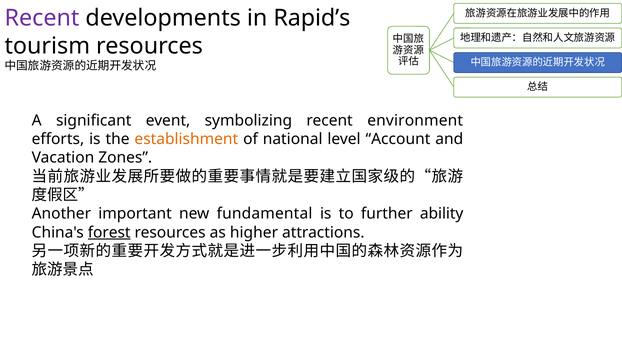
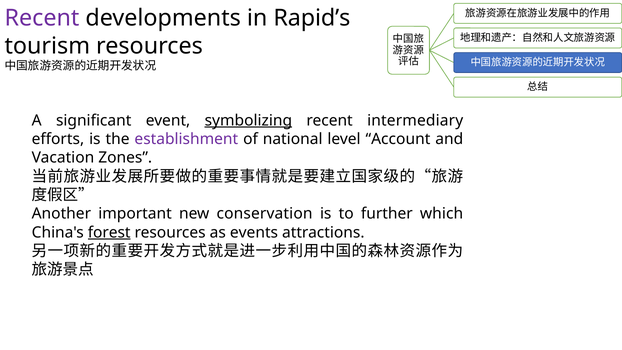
symbolizing underline: none -> present (248, 120)
environment: environment -> intermediary (415, 120)
establishment colour: orange -> purple (186, 139)
fundamental: fundamental -> conservation (265, 214)
ability: ability -> which (442, 214)
higher: higher -> events (254, 232)
